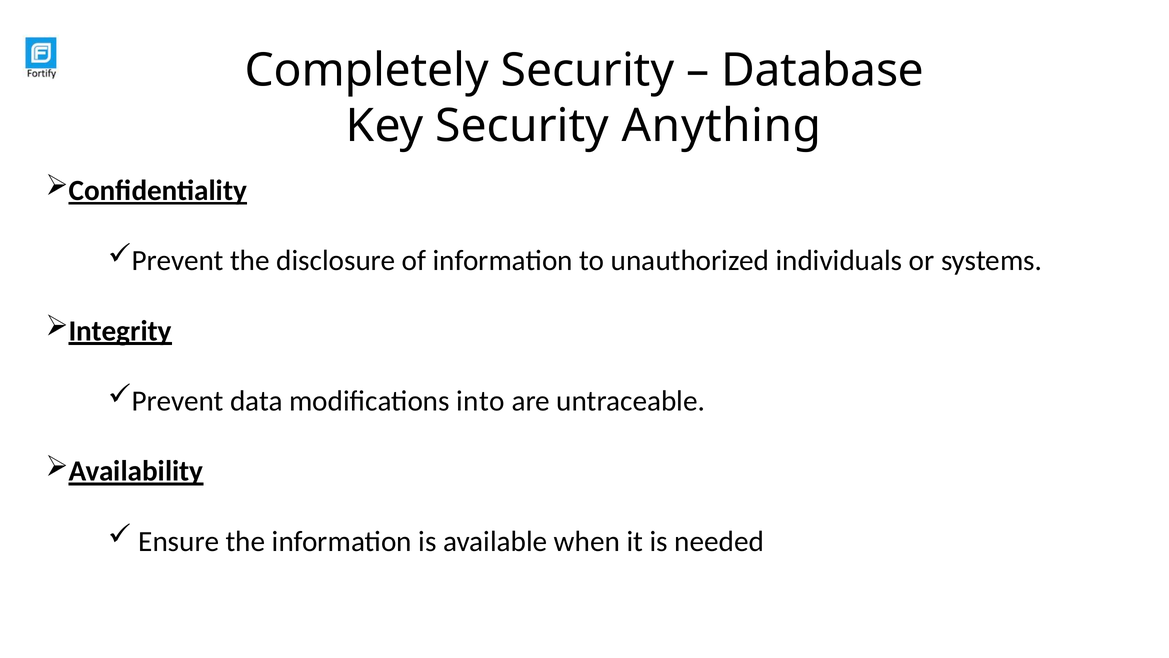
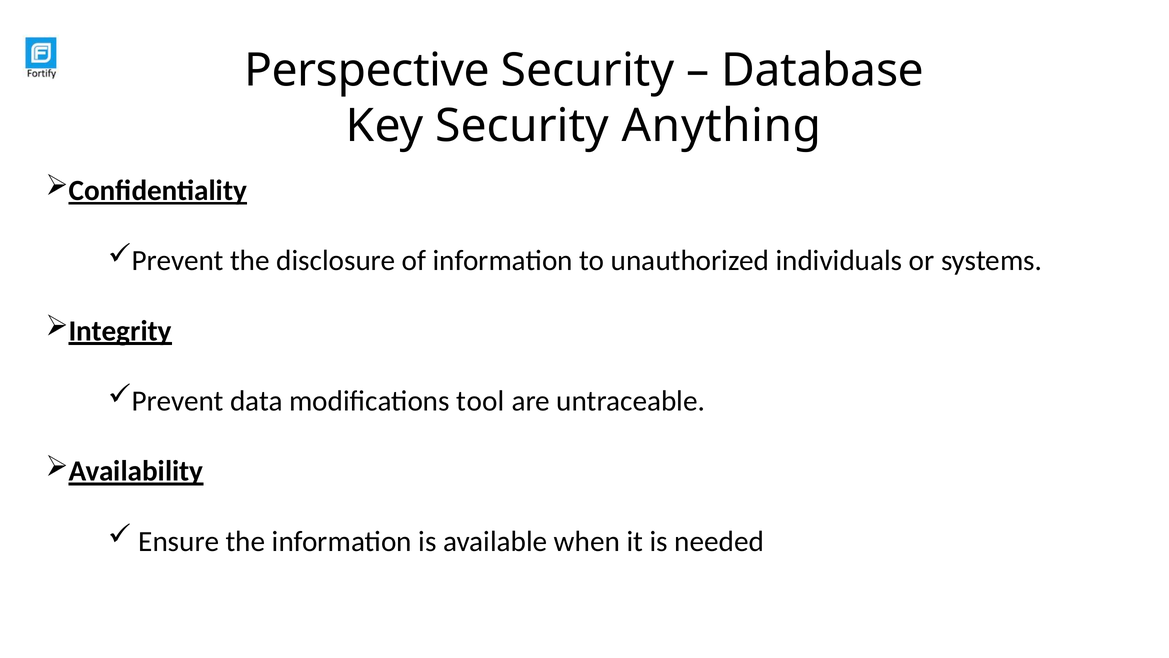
Completely: Completely -> Perspective (367, 70)
into: into -> tool (481, 401)
